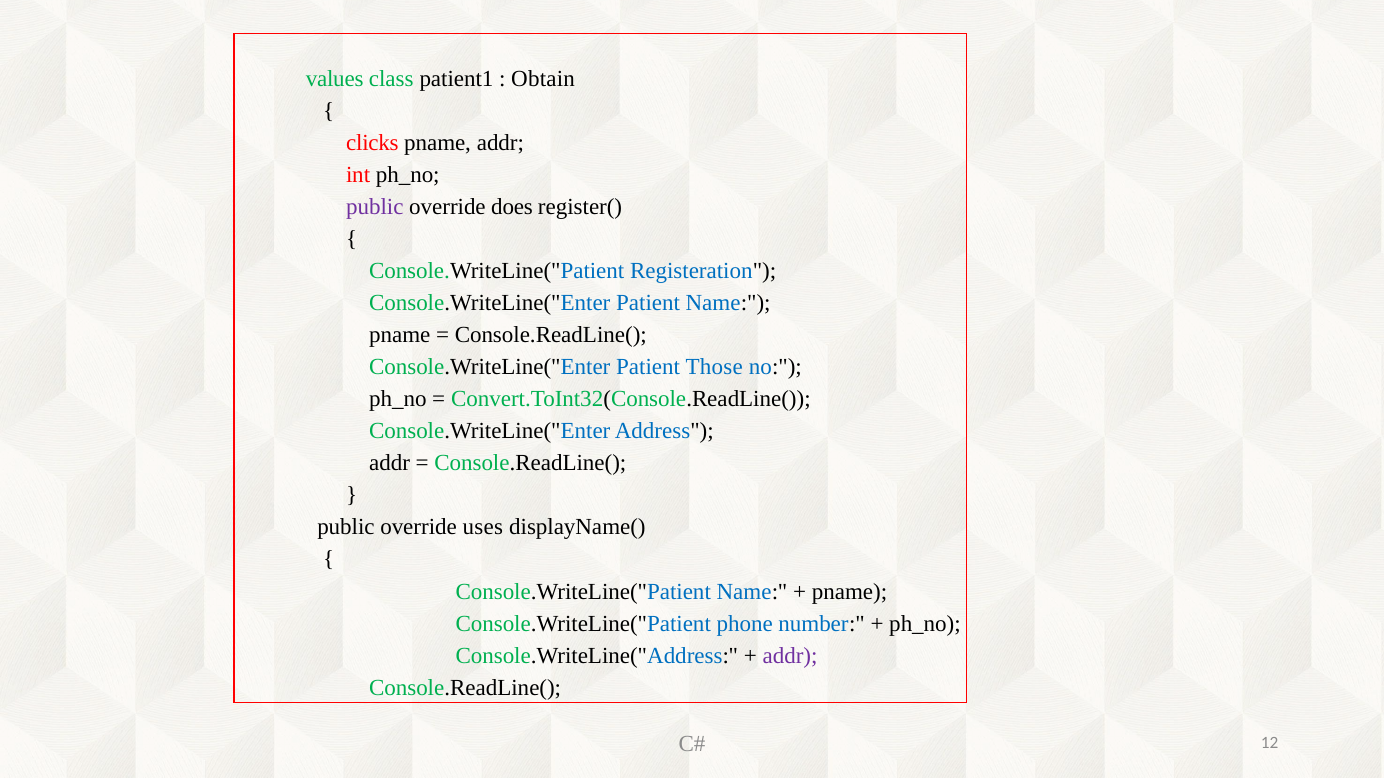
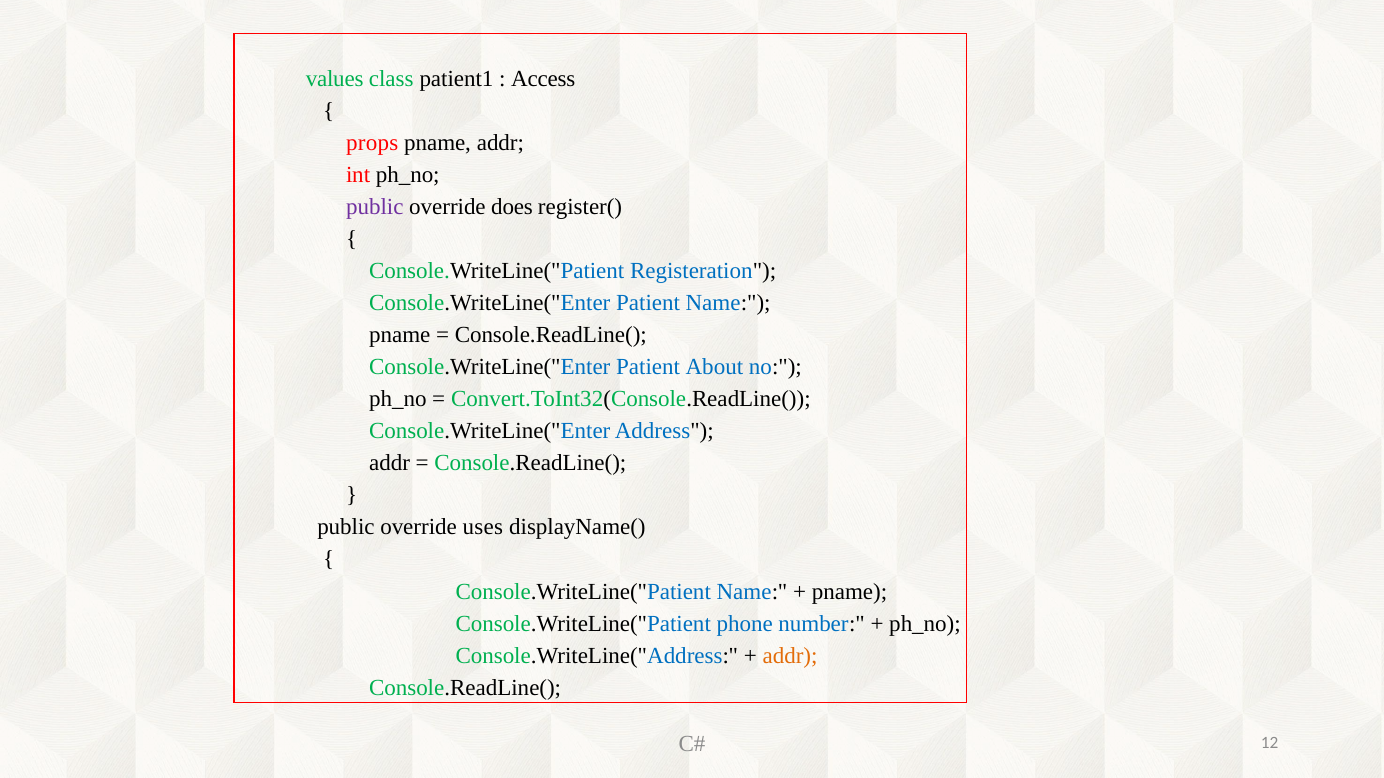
Obtain: Obtain -> Access (543, 79)
clicks: clicks -> props (372, 143)
Those: Those -> About (714, 367)
addr colour: purple -> orange (790, 656)
